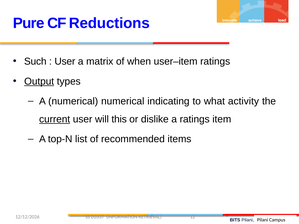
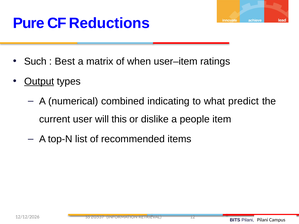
User: User -> Best (65, 62)
numerical numerical: numerical -> combined (123, 101)
activity: activity -> predict (243, 101)
current underline: present -> none (55, 119)
a ratings: ratings -> people (195, 119)
